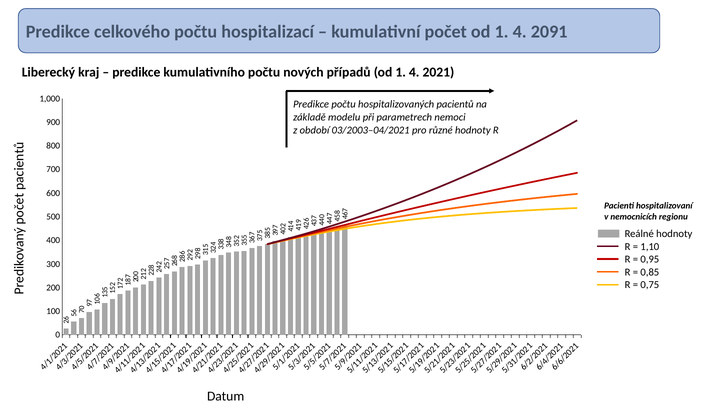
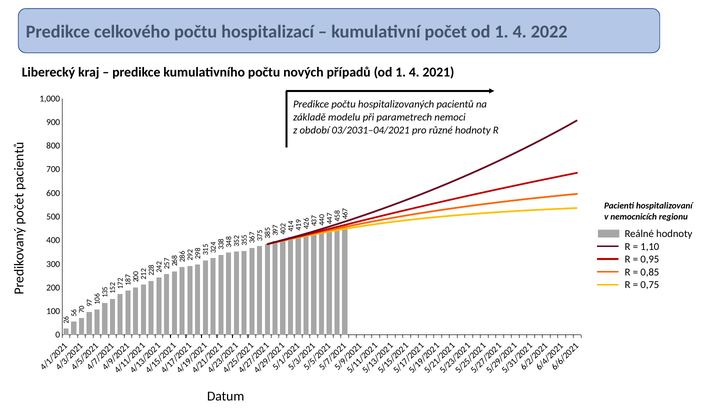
2091: 2091 -> 2022 (549, 32)
03/2003–04/2021: 03/2003–04/2021 -> 03/2031–04/2021 (371, 130)
